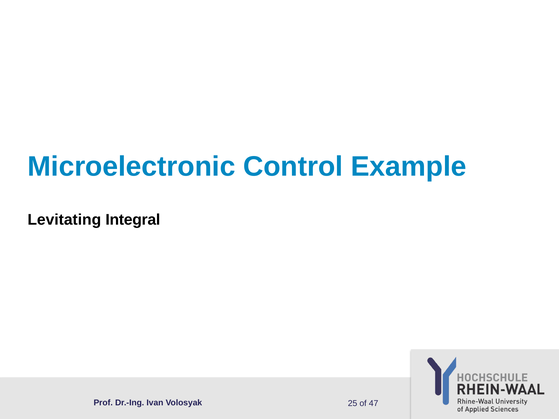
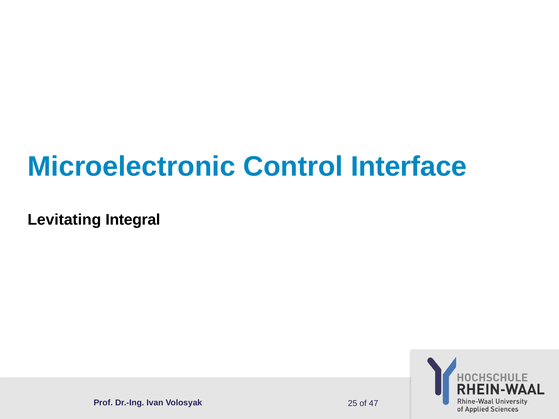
Example: Example -> Interface (409, 167)
